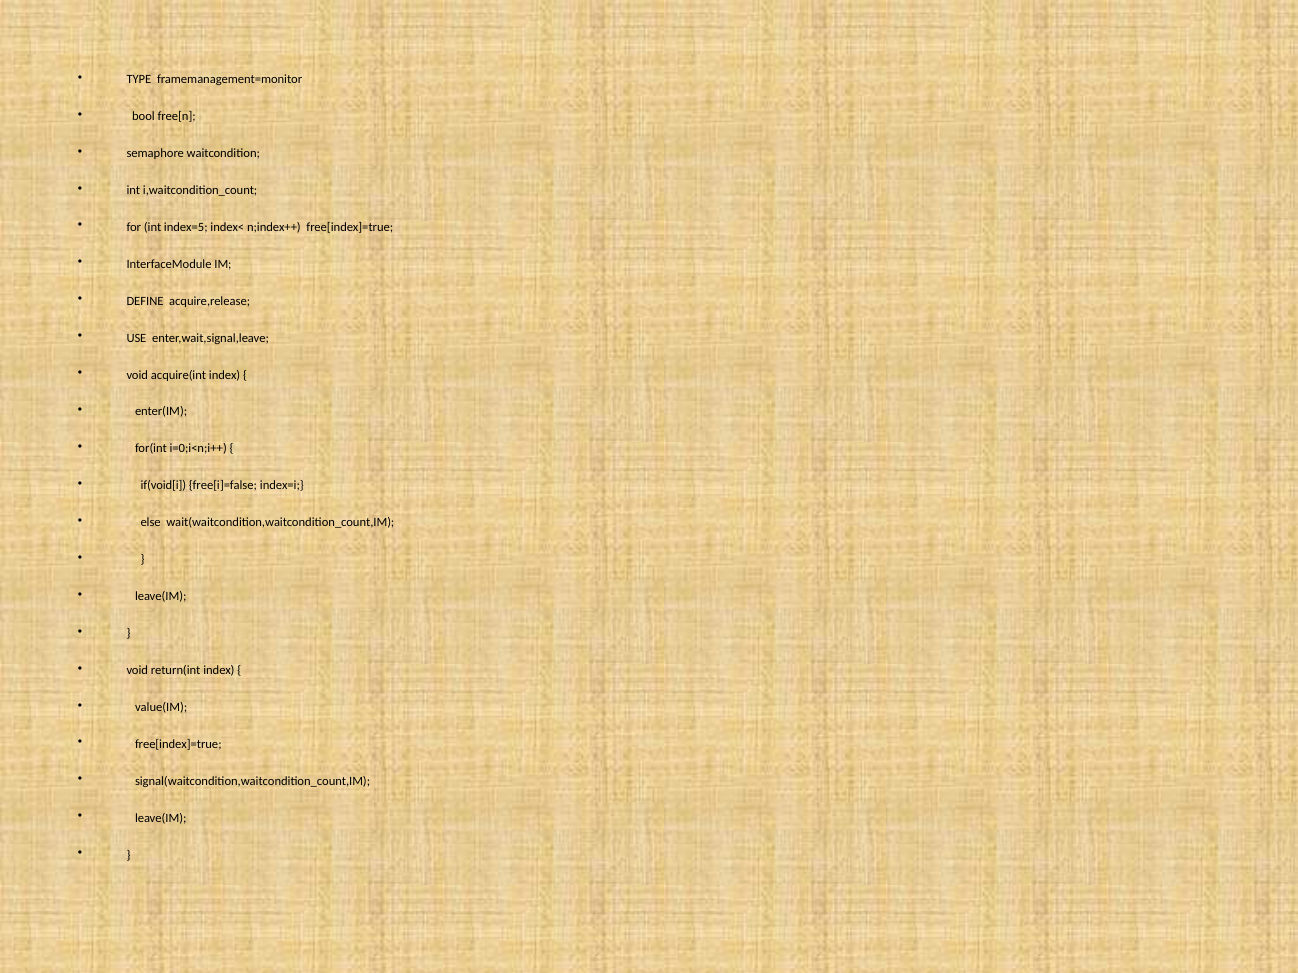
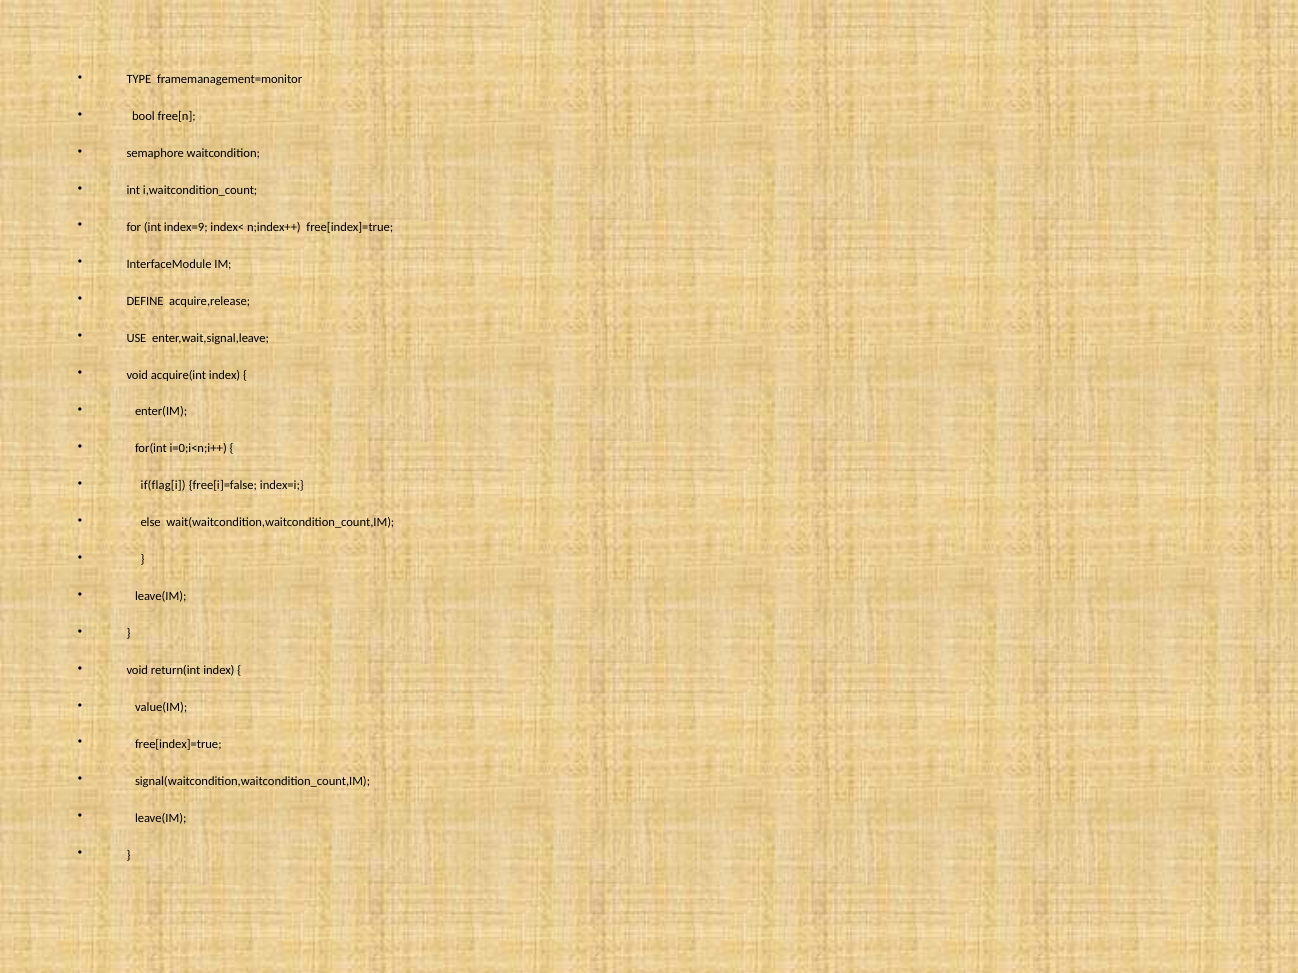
index=5: index=5 -> index=9 (186, 227)
if(void[i: if(void[i -> if(flag[i (163, 486)
